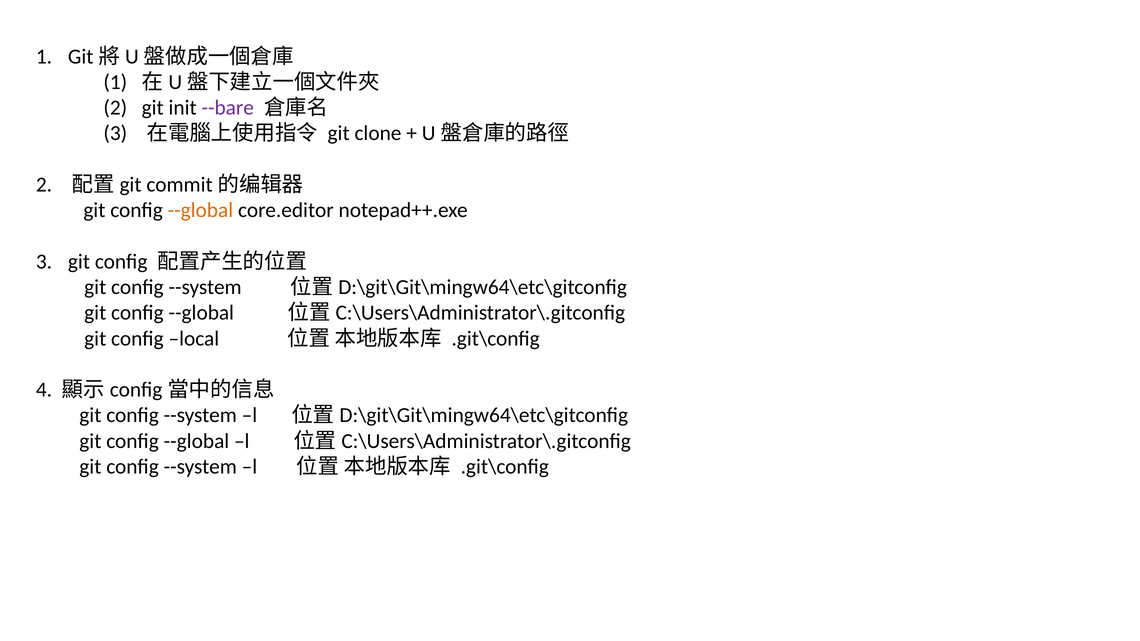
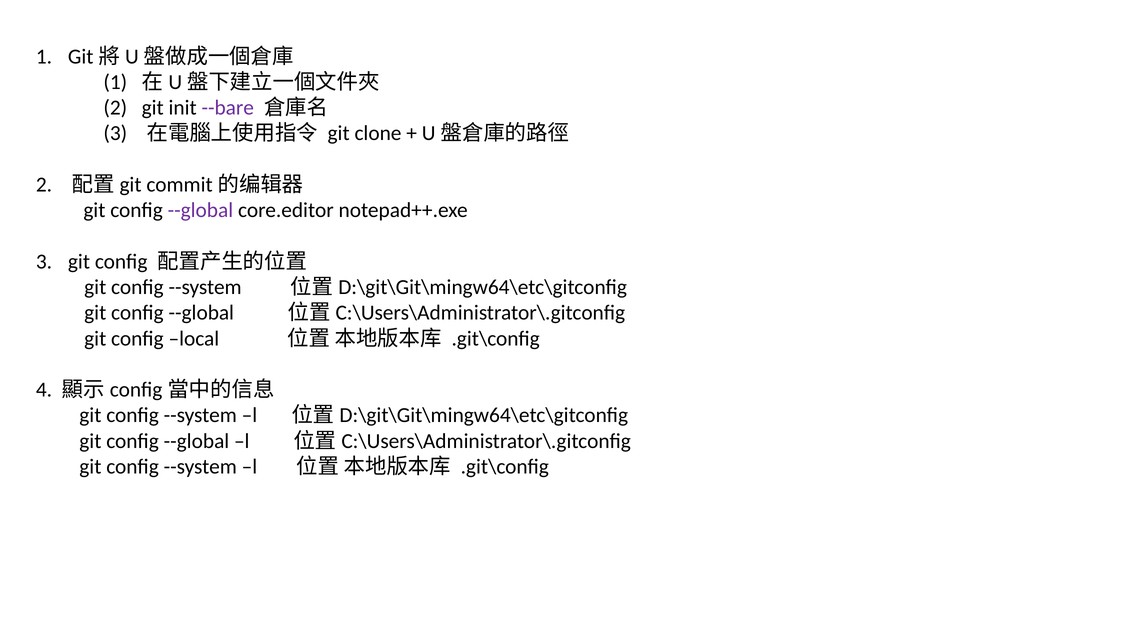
--global colour: orange -> purple (200, 210)
